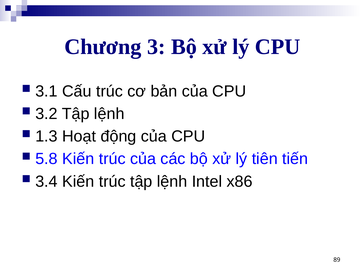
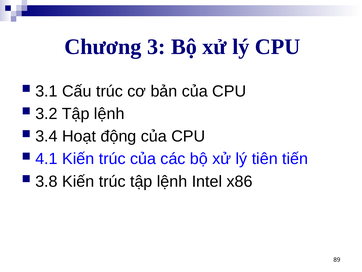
1.3: 1.3 -> 3.4 (46, 136)
5.8: 5.8 -> 4.1 (46, 159)
3.4: 3.4 -> 3.8 (46, 181)
